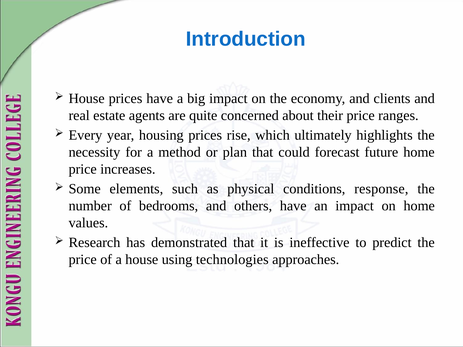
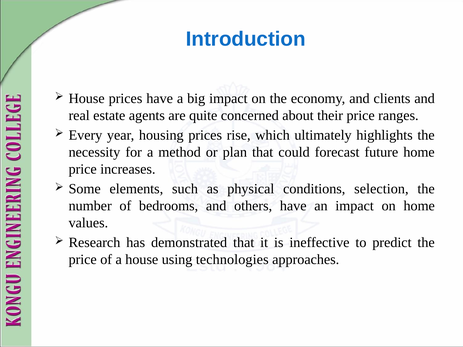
response: response -> selection (381, 189)
